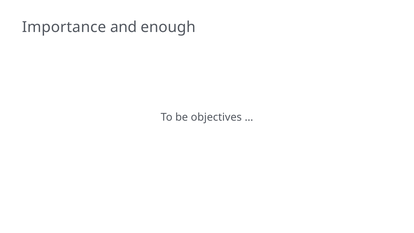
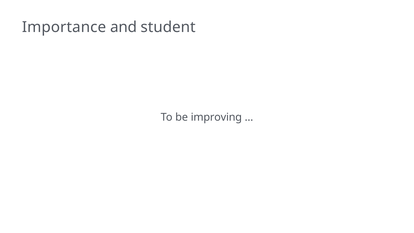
enough: enough -> student (168, 27)
objectives: objectives -> improving (216, 117)
